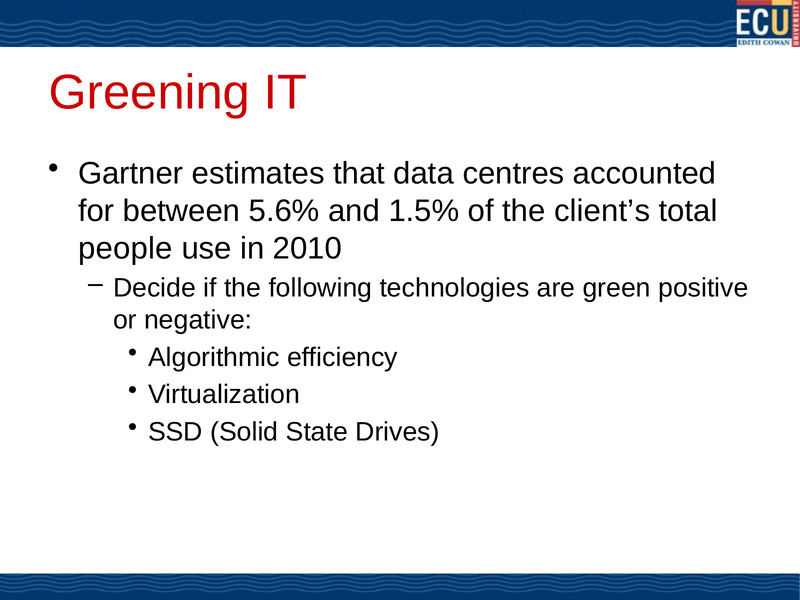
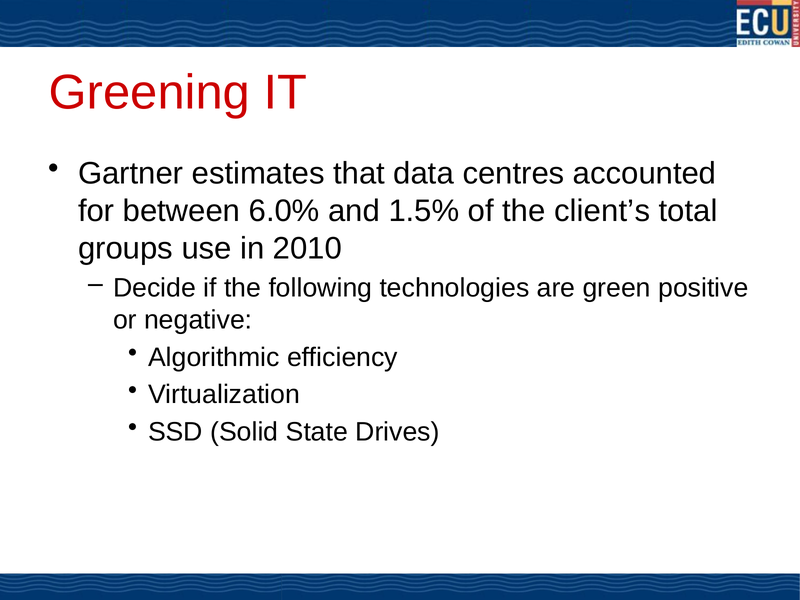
5.6%: 5.6% -> 6.0% (284, 211)
people: people -> groups (125, 248)
